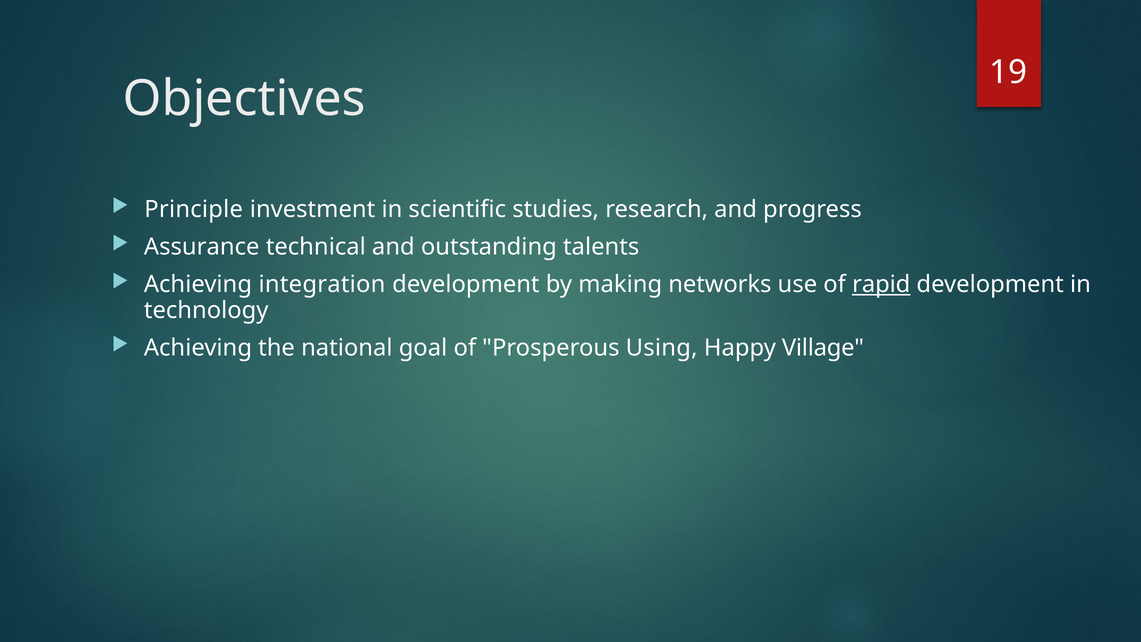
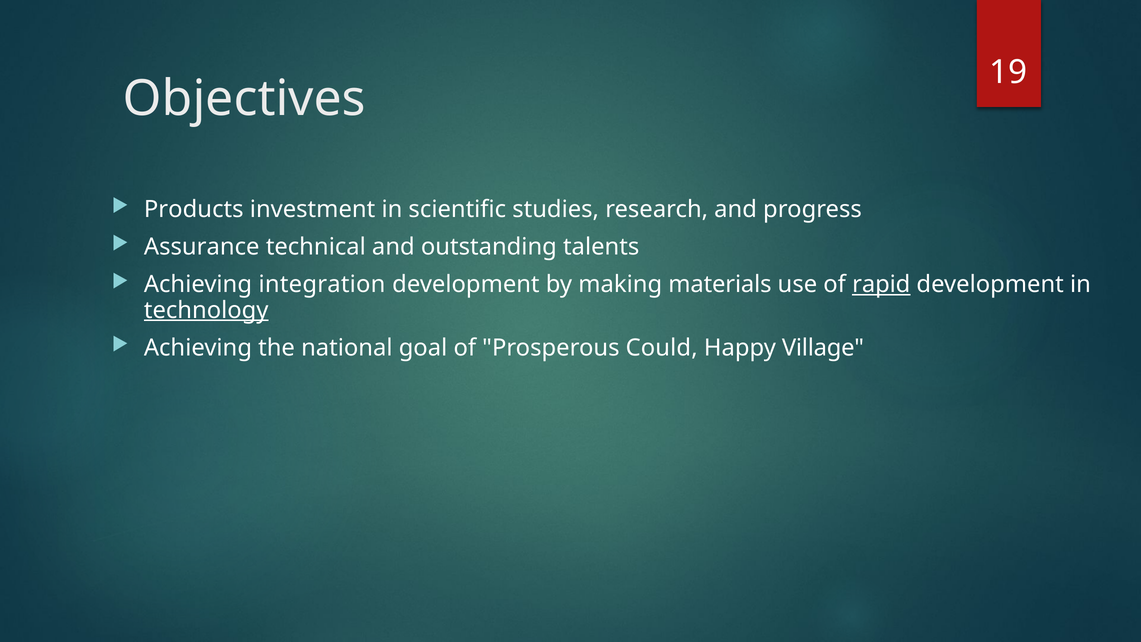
Principle: Principle -> Products (194, 209)
networks: networks -> materials (720, 284)
technology underline: none -> present (206, 310)
Using: Using -> Could (662, 348)
